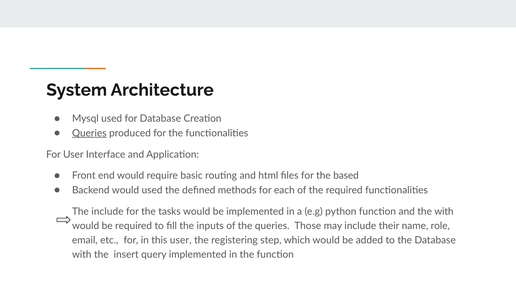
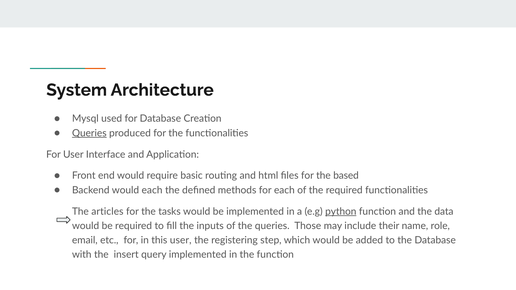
would used: used -> each (152, 190)
The include: include -> articles (107, 212)
python underline: none -> present (341, 212)
the with: with -> data (444, 212)
